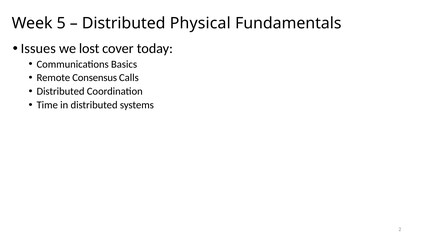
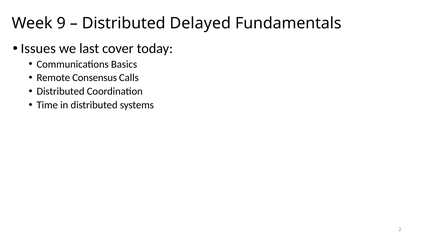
5: 5 -> 9 (61, 23)
Physical: Physical -> Delayed (200, 23)
lost: lost -> last (89, 49)
